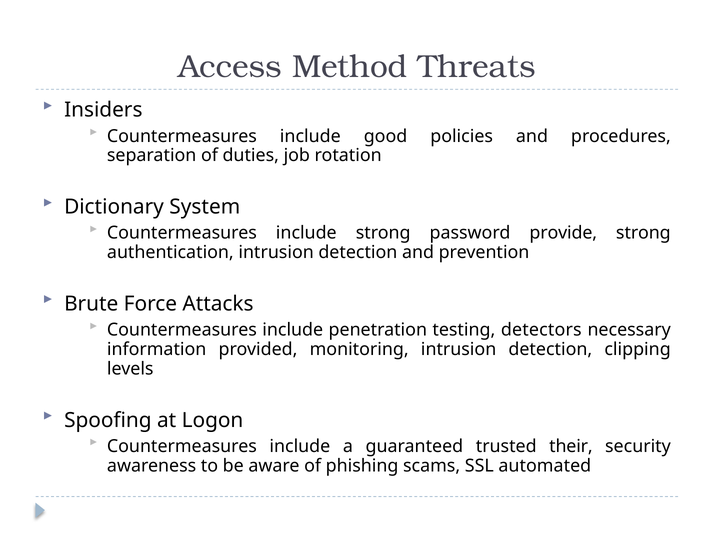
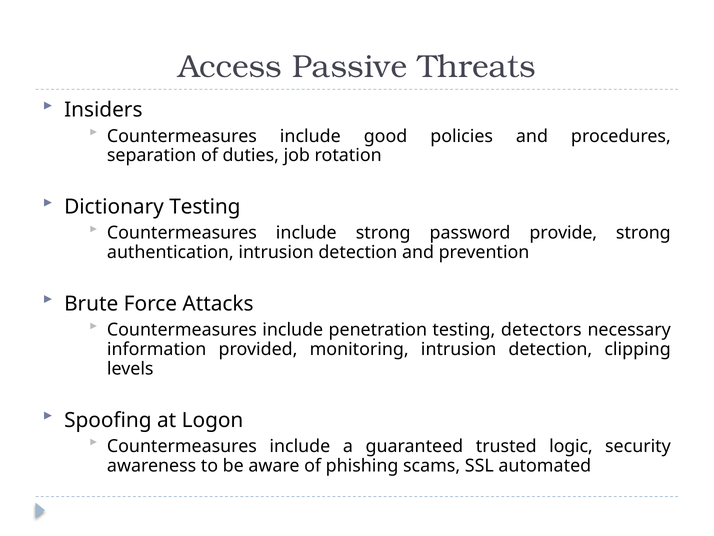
Method: Method -> Passive (350, 67)
Dictionary System: System -> Testing (205, 207)
their: their -> logic (571, 446)
